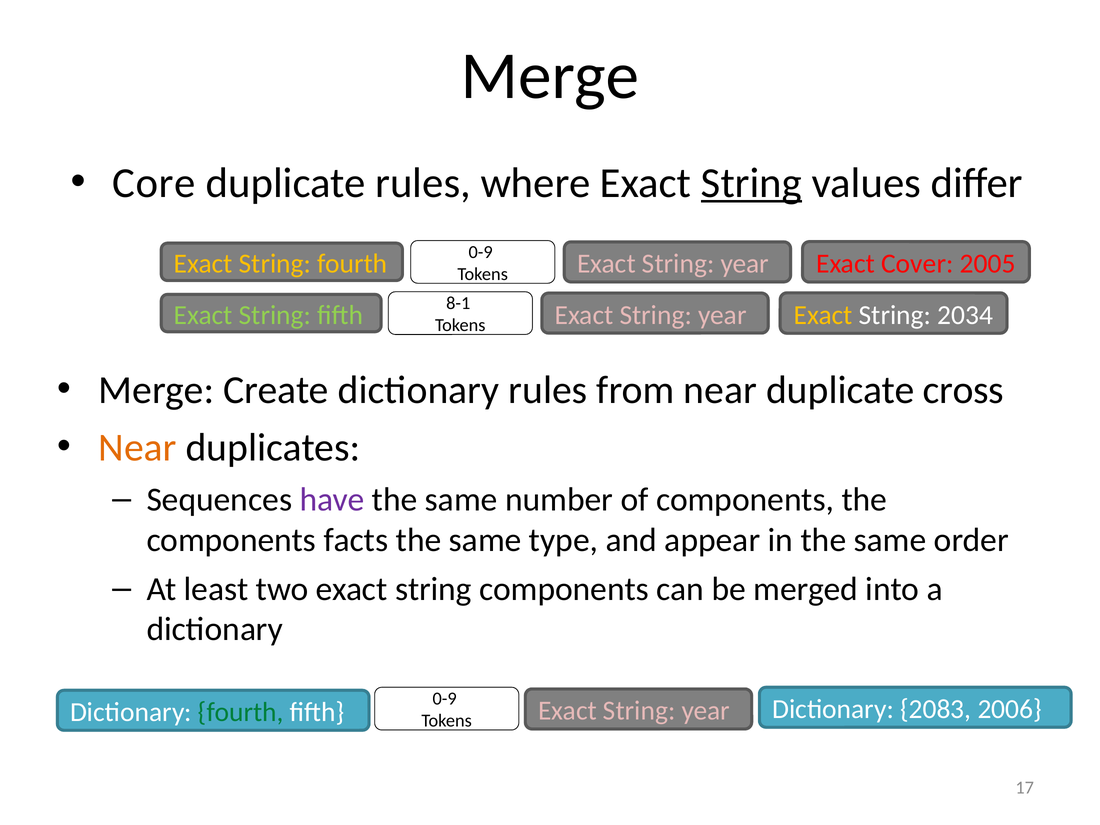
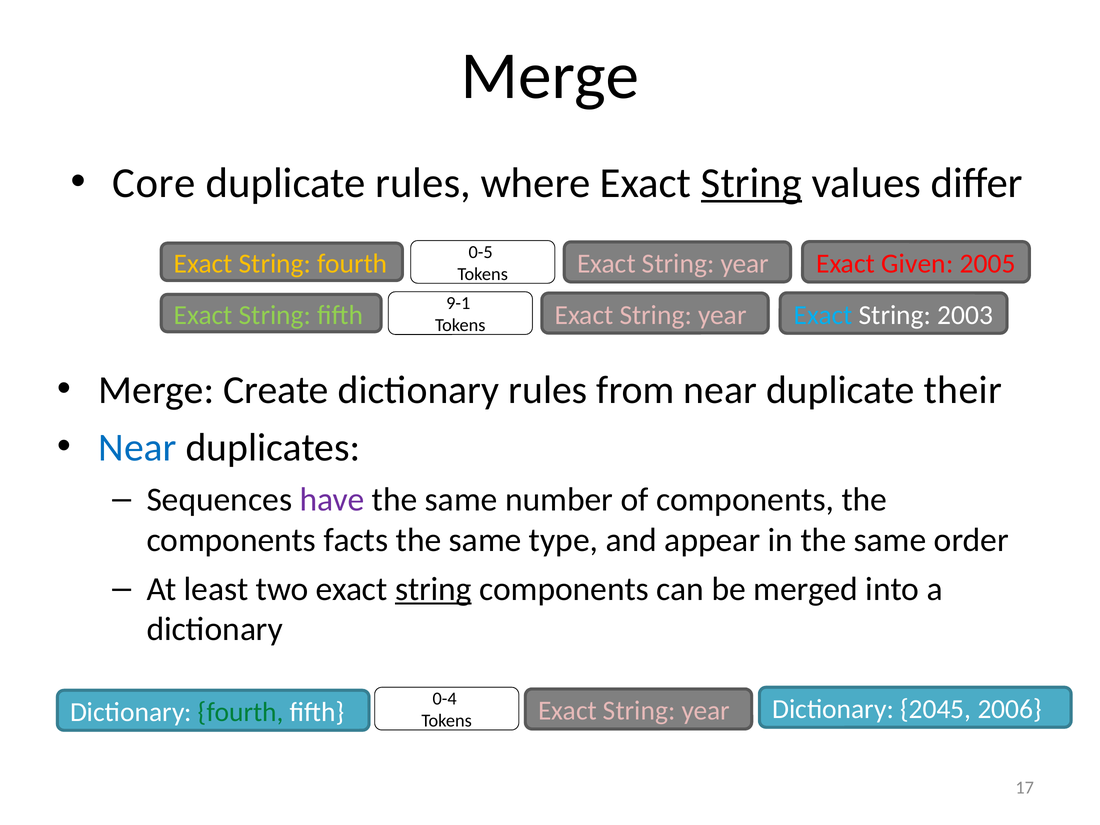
0-9: 0-9 -> 0-5 (481, 252)
Cover: Cover -> Given (917, 264)
8-1: 8-1 -> 9-1 (458, 303)
Exact colour: yellow -> light blue (823, 315)
2034: 2034 -> 2003 (965, 315)
cross: cross -> their (963, 390)
Near colour: orange -> blue (137, 448)
string underline: none -> present (433, 589)
0-9: 0-9 -> 0-4 (445, 699)
2083: 2083 -> 2045 (936, 709)
